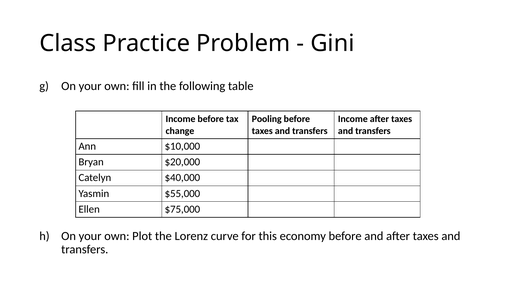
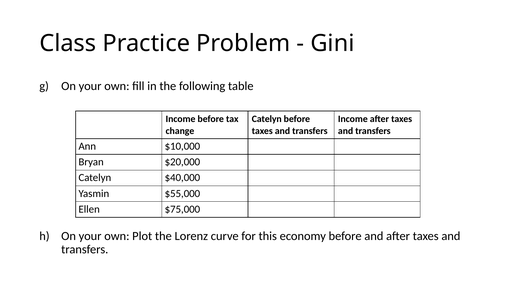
Pooling: Pooling -> Catelyn (267, 119)
